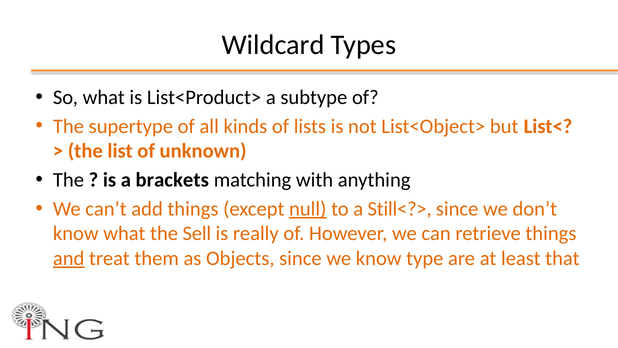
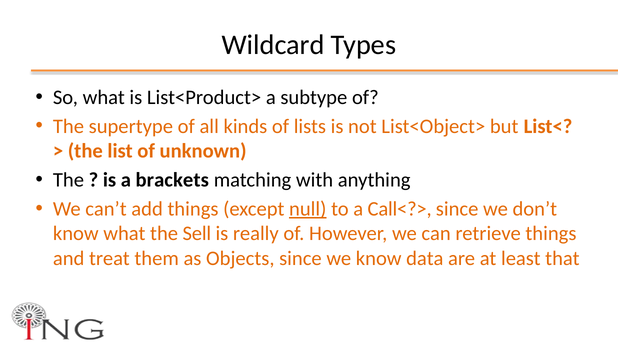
Still<?>: Still<?> -> Call<?> (400, 209)
and underline: present -> none (69, 258)
type: type -> data (425, 258)
